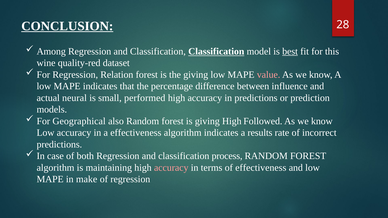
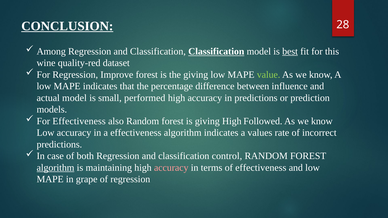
Relation: Relation -> Improve (117, 75)
value colour: pink -> light green (269, 75)
actual neural: neural -> model (74, 98)
For Geographical: Geographical -> Effectiveness (79, 121)
results: results -> values (260, 133)
process: process -> control (227, 156)
algorithm underline: none -> present (55, 168)
make: make -> grape (87, 179)
